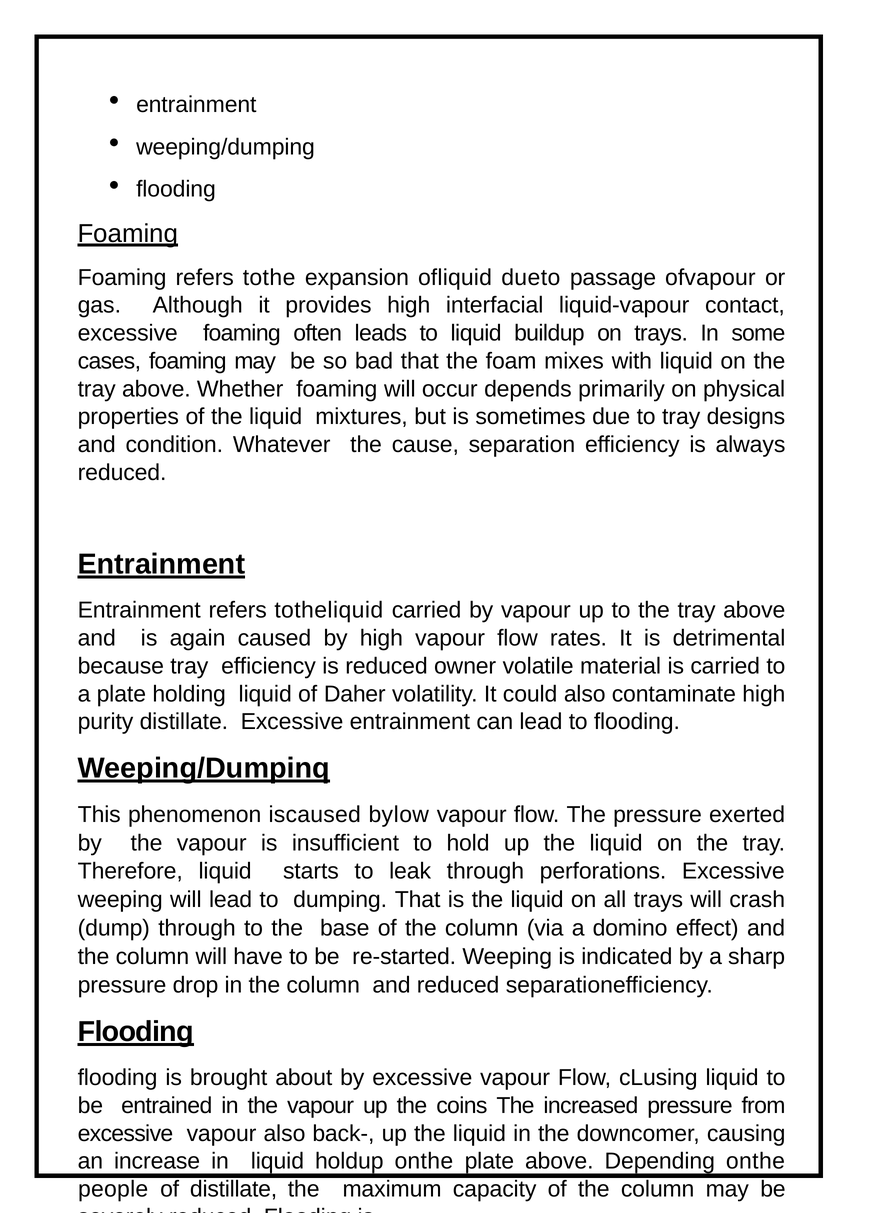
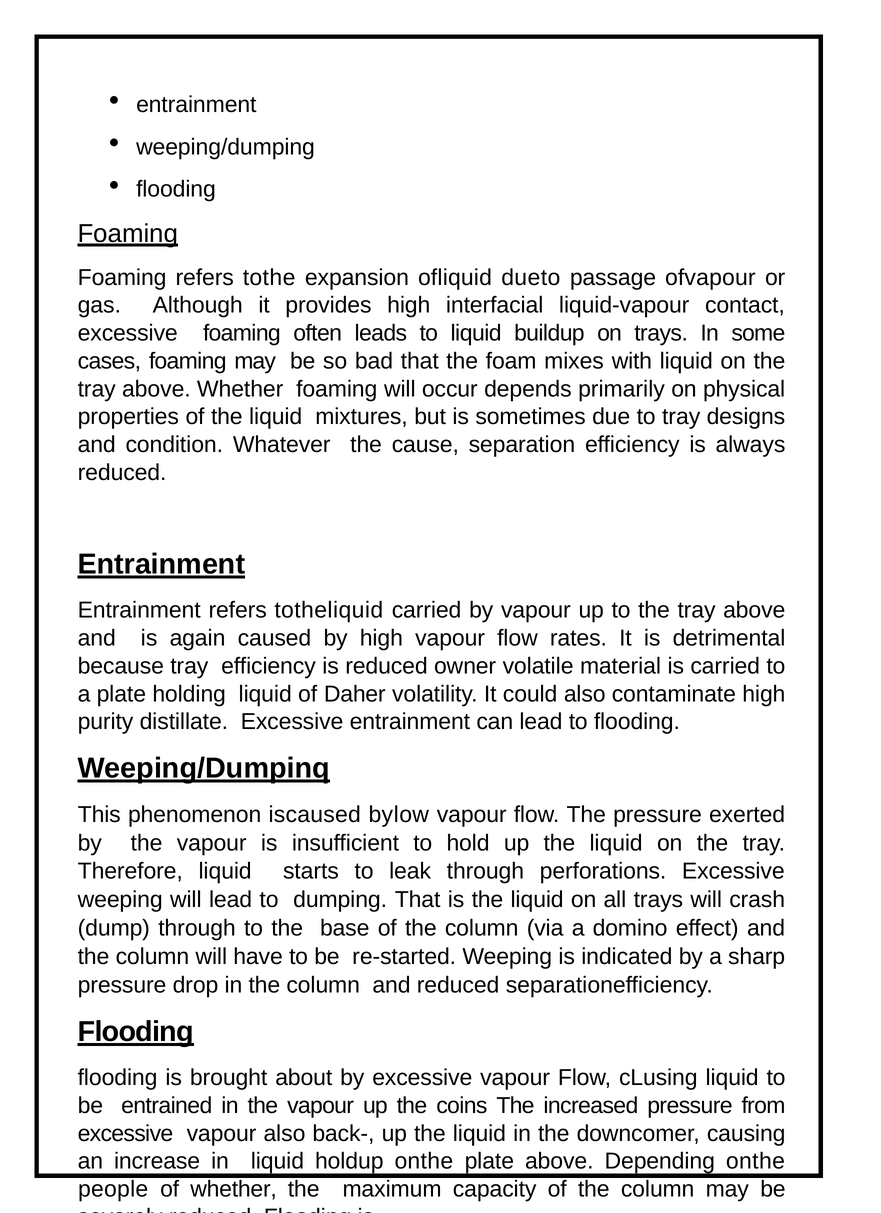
of distillate: distillate -> whether (234, 1189)
